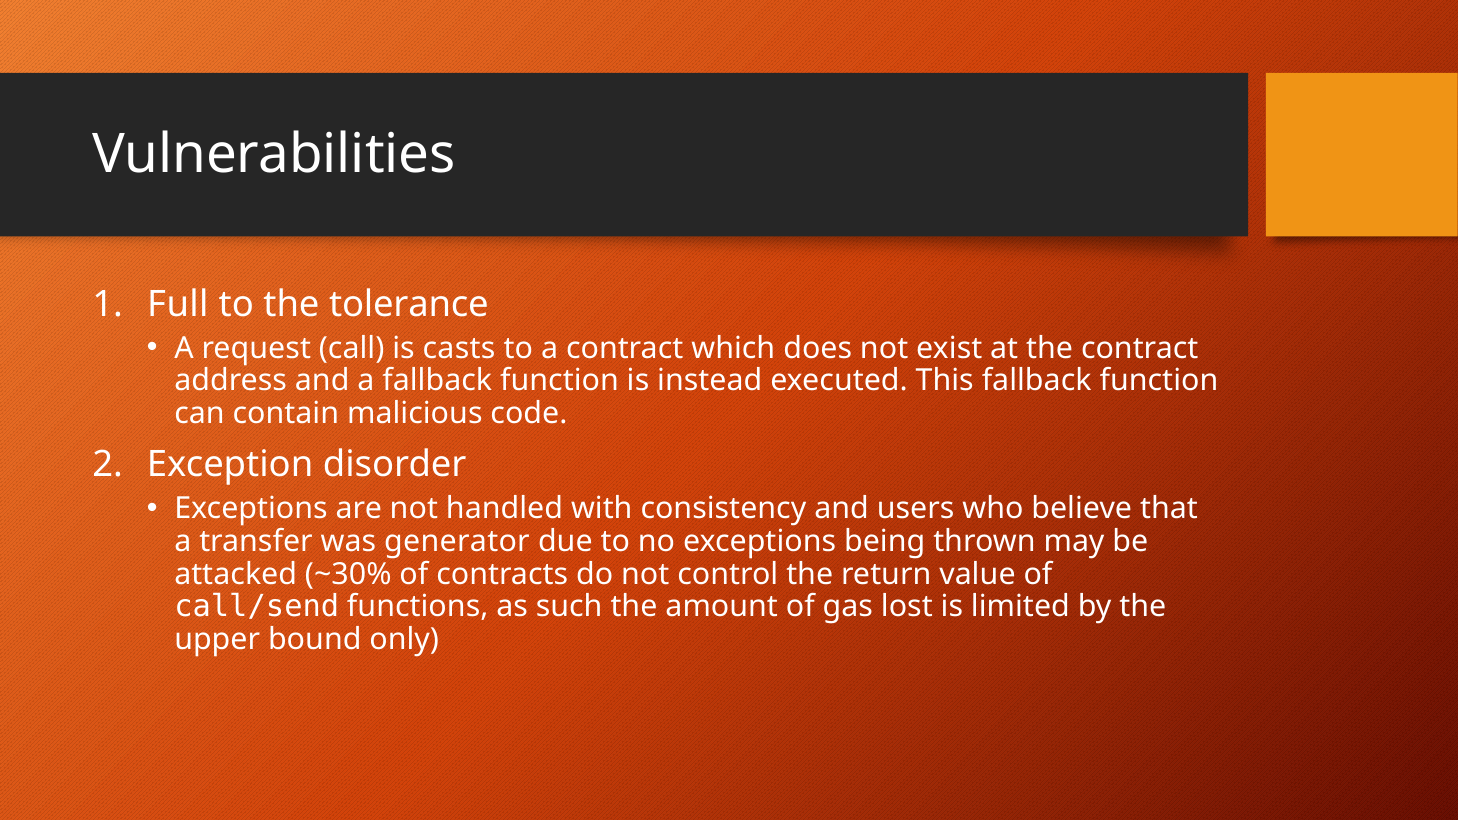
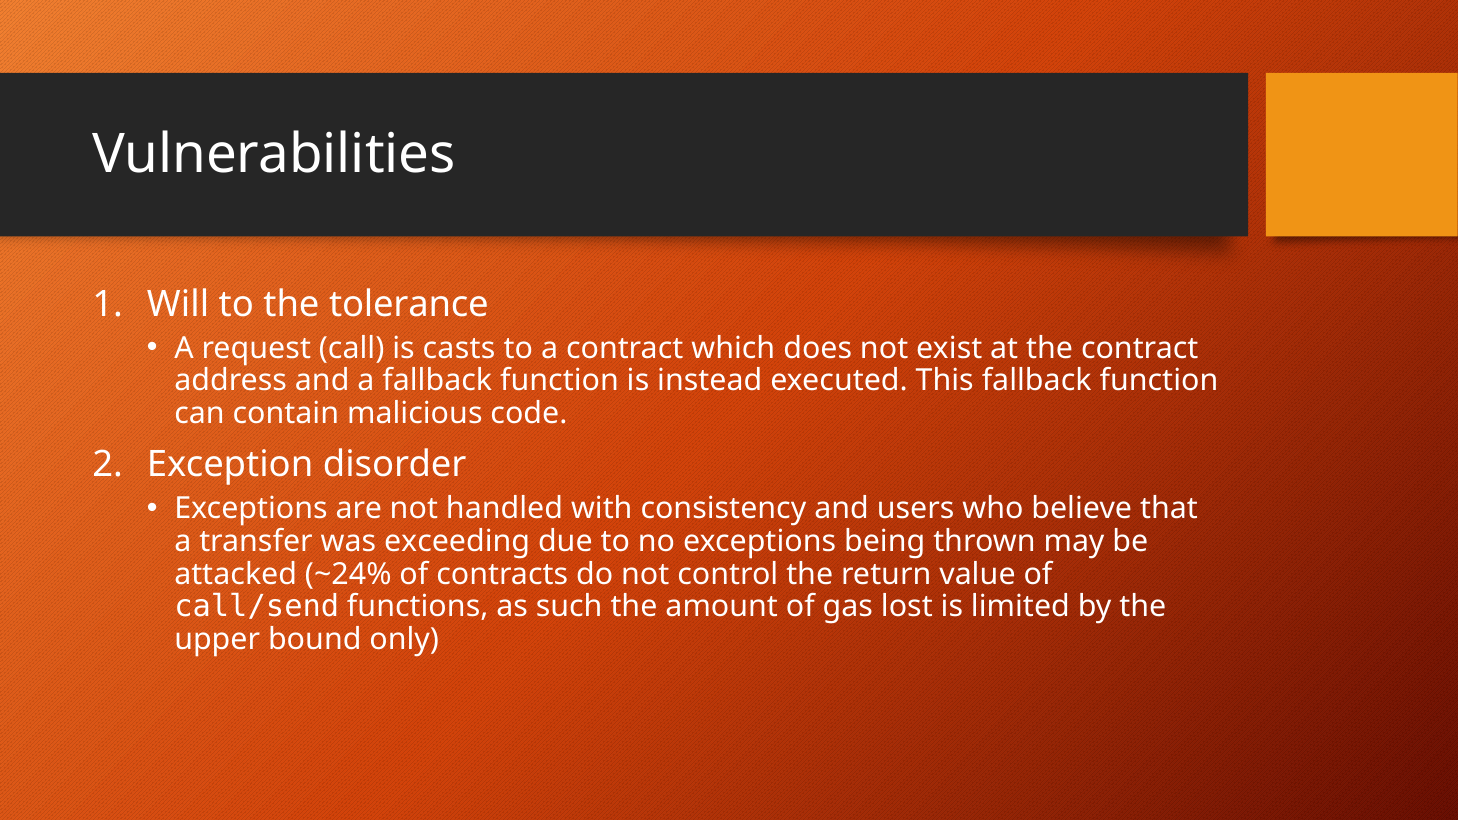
Full: Full -> Will (178, 304)
generator: generator -> exceeding (457, 541)
~30%: ~30% -> ~24% (348, 574)
